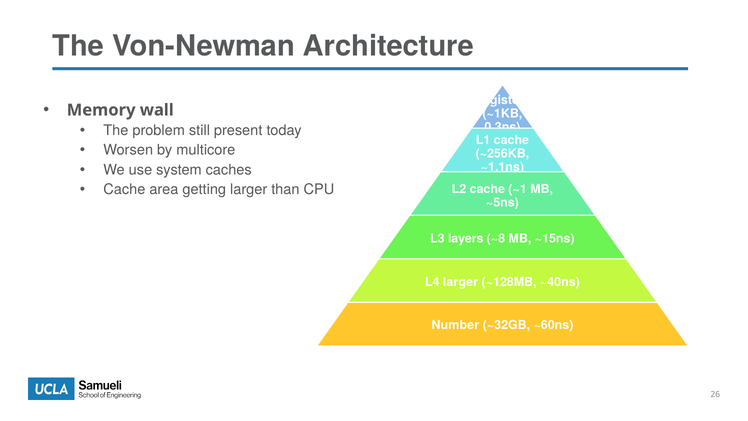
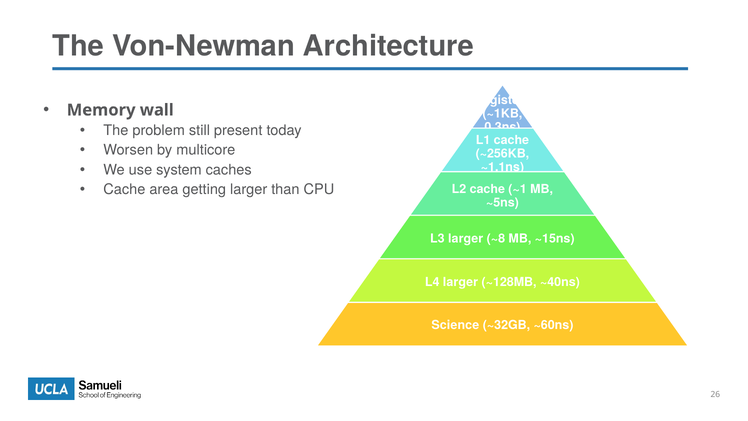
layers: layers -> larger (466, 239)
Number: Number -> Science (455, 325)
